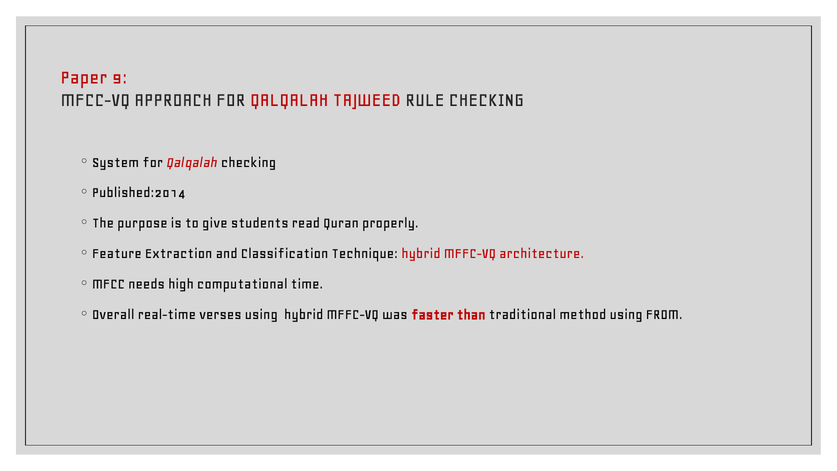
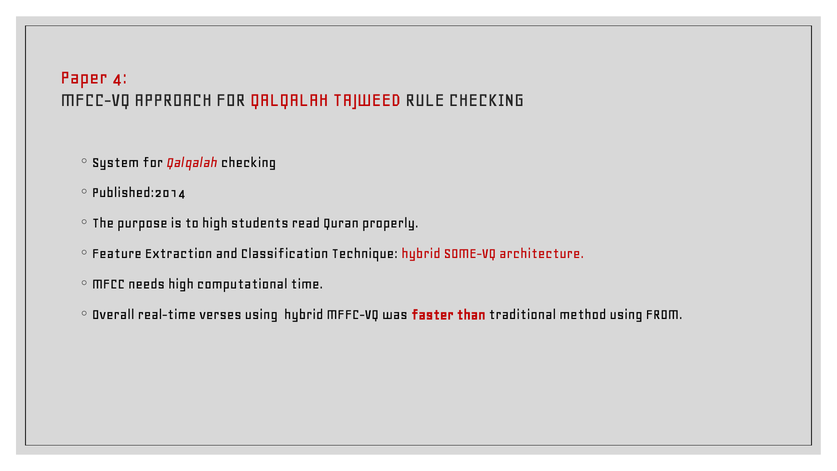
9: 9 -> 4 (119, 77)
to give: give -> high (215, 223)
Technique hybrid MFFC-VQ: MFFC-VQ -> SOME-VQ (470, 253)
